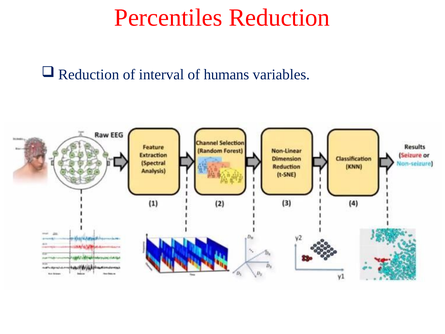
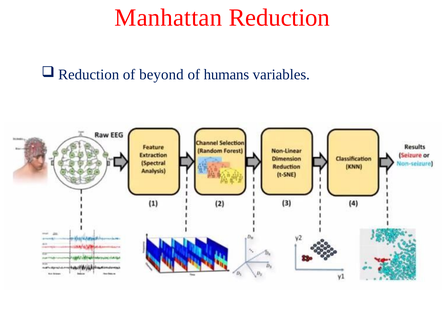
Percentiles: Percentiles -> Manhattan (168, 18)
interval: interval -> beyond (161, 75)
